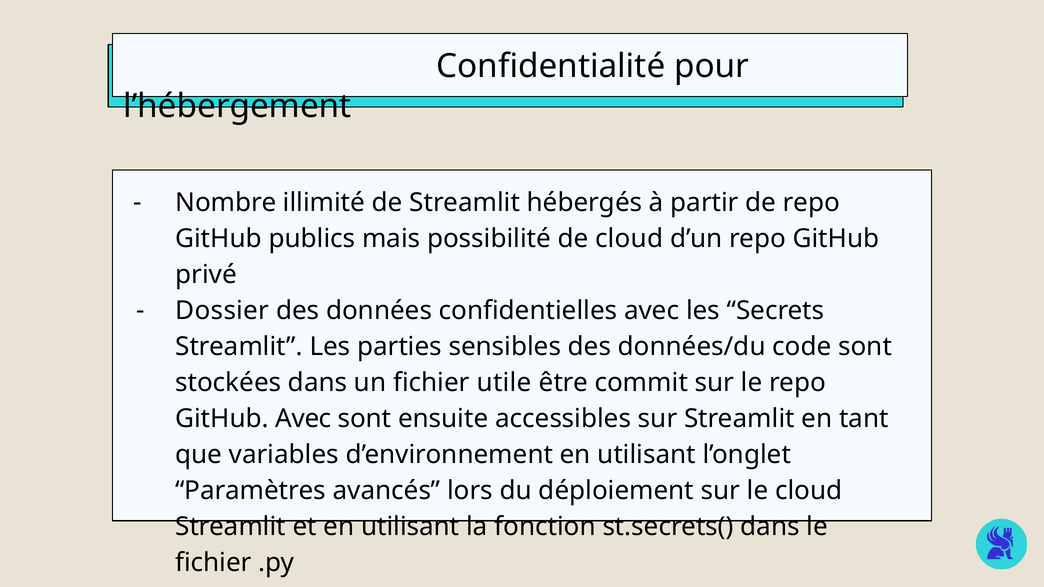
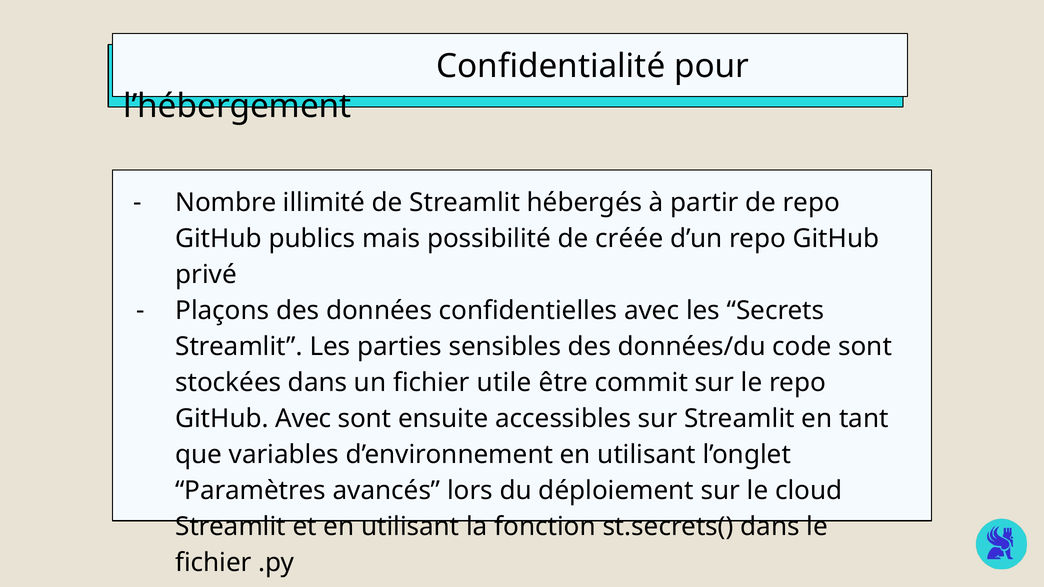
de cloud: cloud -> créée (629, 239)
Dossier: Dossier -> Plaçons (222, 311)
